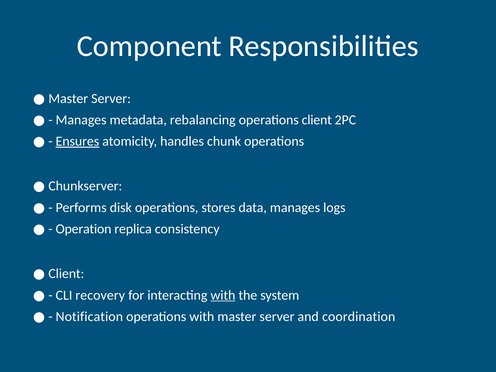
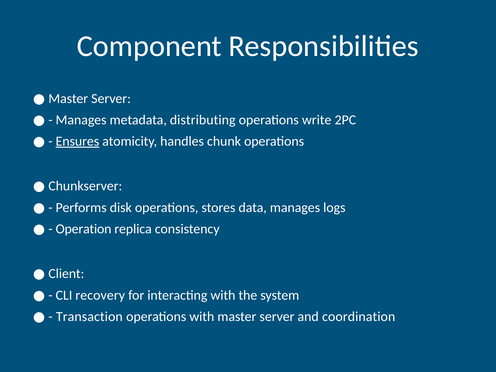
rebalancing: rebalancing -> distributing (203, 120)
client: client -> write (317, 120)
with underline: present -> none (223, 295)
Notification: Notification -> Transaction (89, 317)
